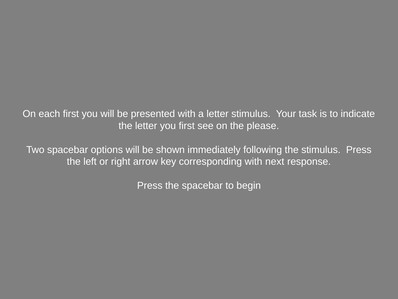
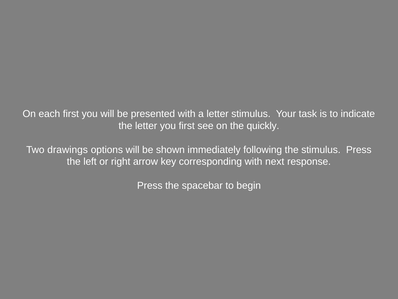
please: please -> quickly (263, 126)
Two spacebar: spacebar -> drawings (68, 149)
